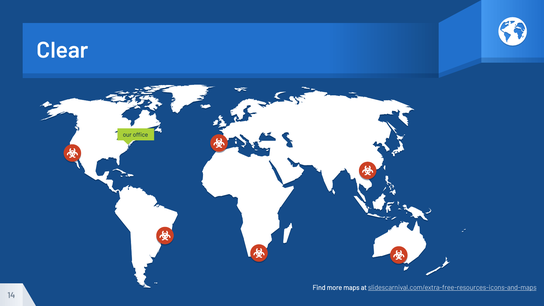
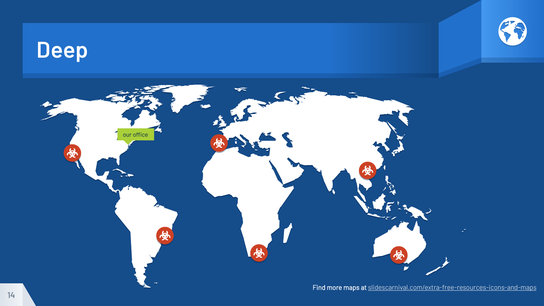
Clear: Clear -> Deep (62, 50)
